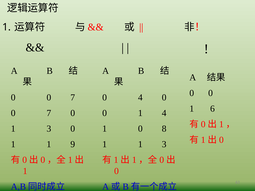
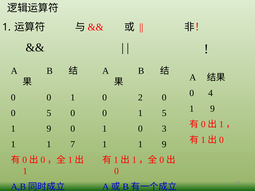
0: 0 -> 4 (211, 93)
7: 7 -> 1 (73, 98)
0 4: 4 -> 2 (140, 98)
6: 6 -> 9 (212, 109)
7: 7 -> 5 (49, 113)
1 4: 4 -> 5 (164, 113)
3: 3 -> 9 (49, 129)
8: 8 -> 3 (164, 129)
9: 9 -> 7 (73, 145)
1 1 3: 3 -> 9 (164, 145)
